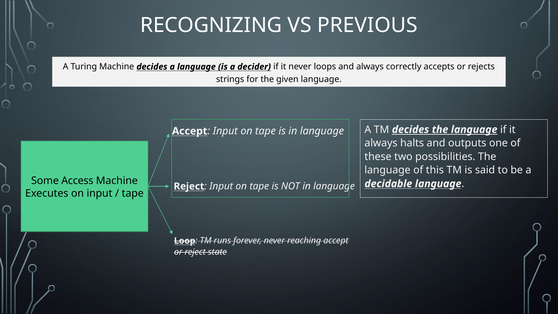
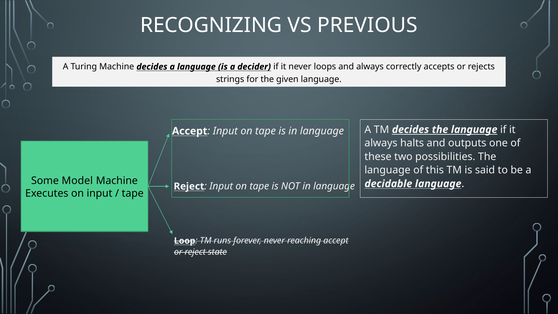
Access: Access -> Model (77, 181)
